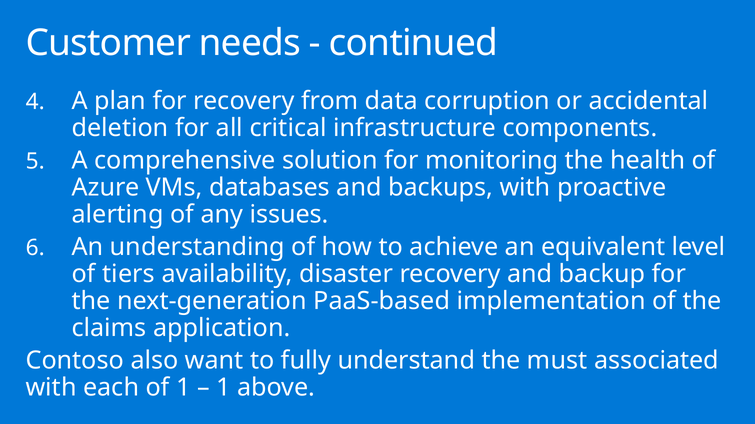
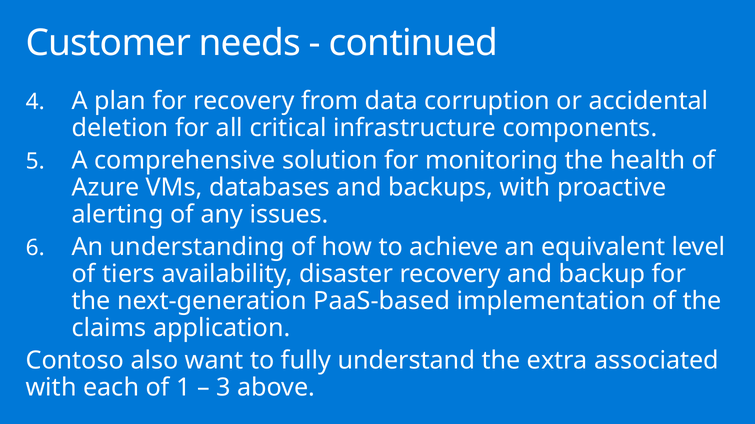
must: must -> extra (557, 361)
1: 1 -> 3 (223, 388)
